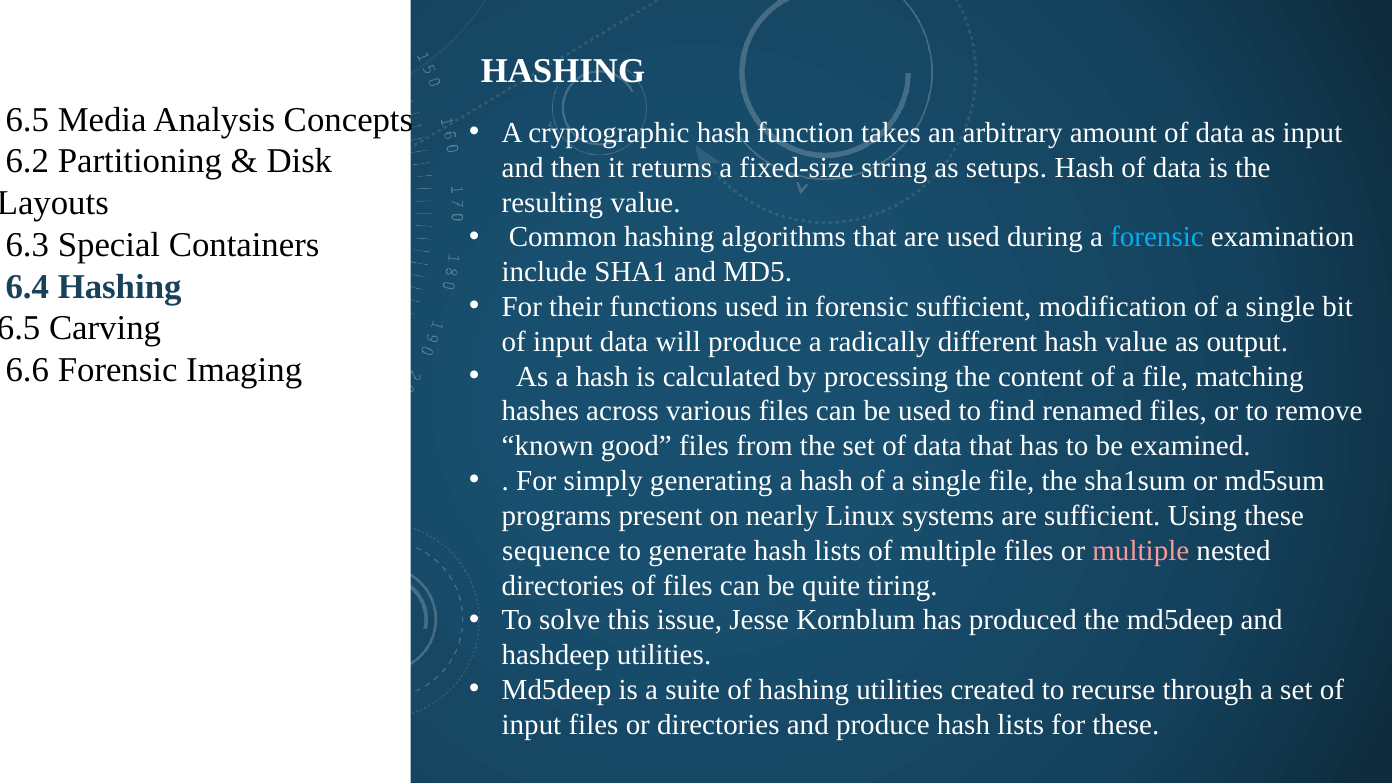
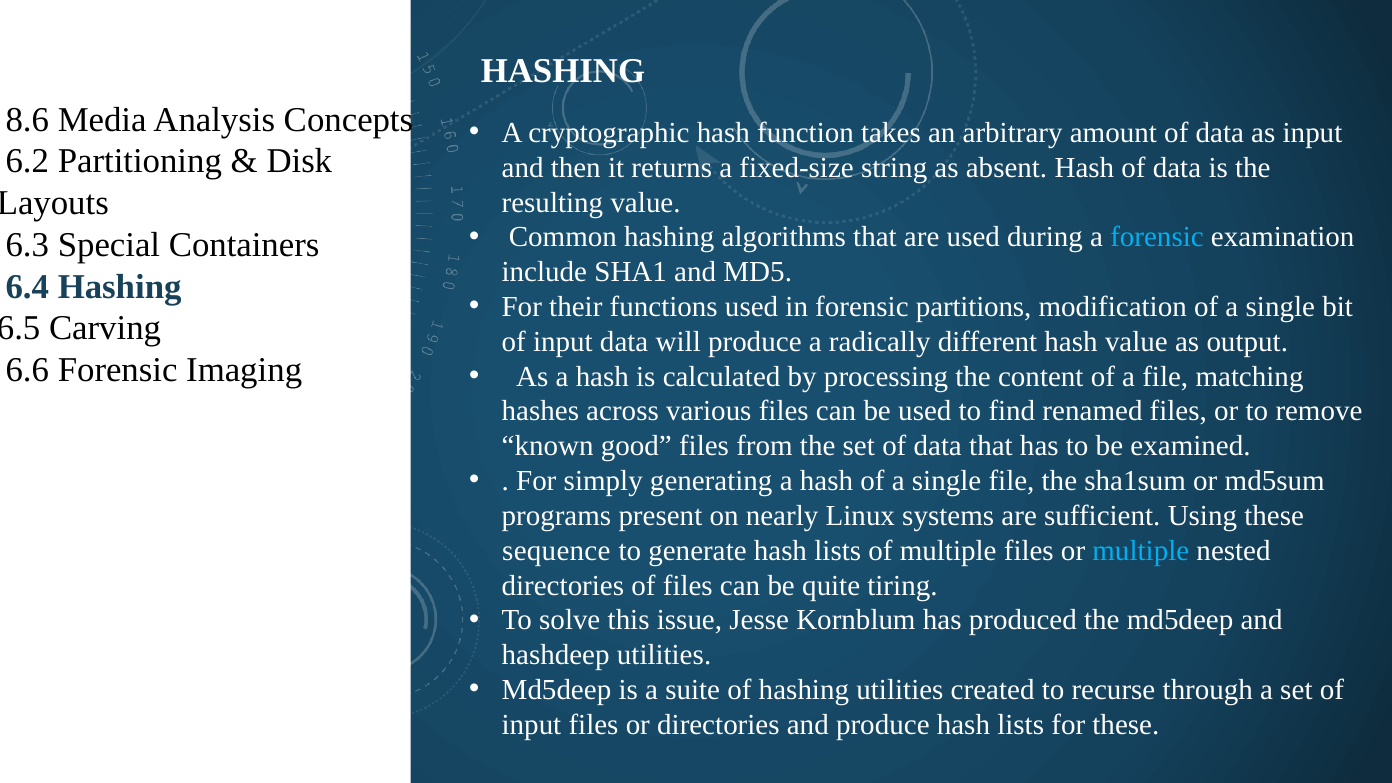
6.5: 6.5 -> 8.6 (27, 120)
setups: setups -> absent (1007, 168)
forensic sufficient: sufficient -> partitions (974, 307)
multiple colour: pink -> light blue (1141, 551)
